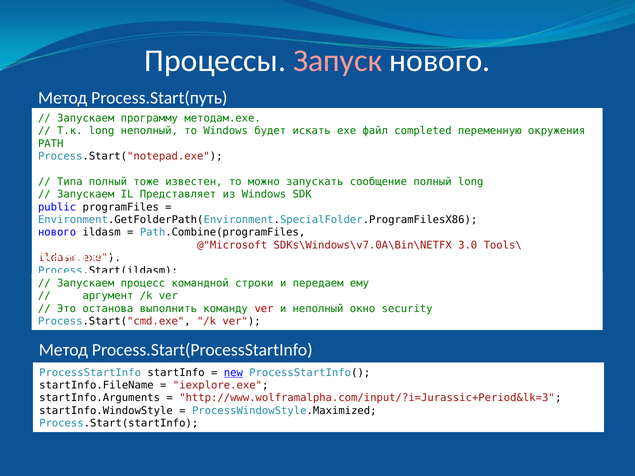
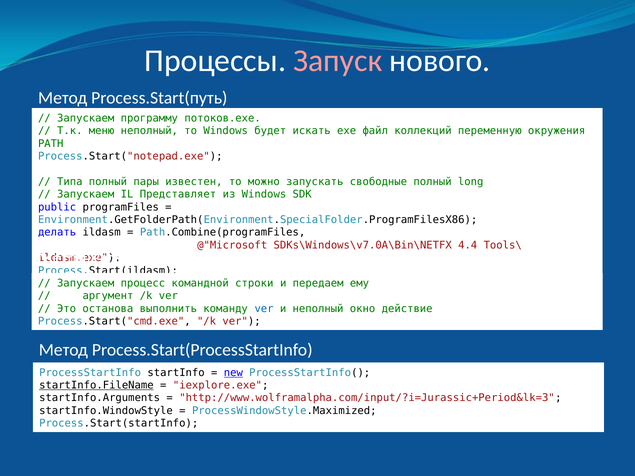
методам.exe: методам.exe -> потоков.exe (223, 118)
Т.к long: long -> меню (102, 131)
completed: completed -> коллекций (423, 131)
тоже: тоже -> пары (146, 182)
сообщение: сообщение -> свободные (378, 182)
нового: нового -> делать (57, 233)
3.0: 3.0 -> 4.4 (468, 245)
ver colour: red -> blue (264, 309)
security: security -> действие (407, 309)
startInfo.FileName underline: none -> present (96, 386)
